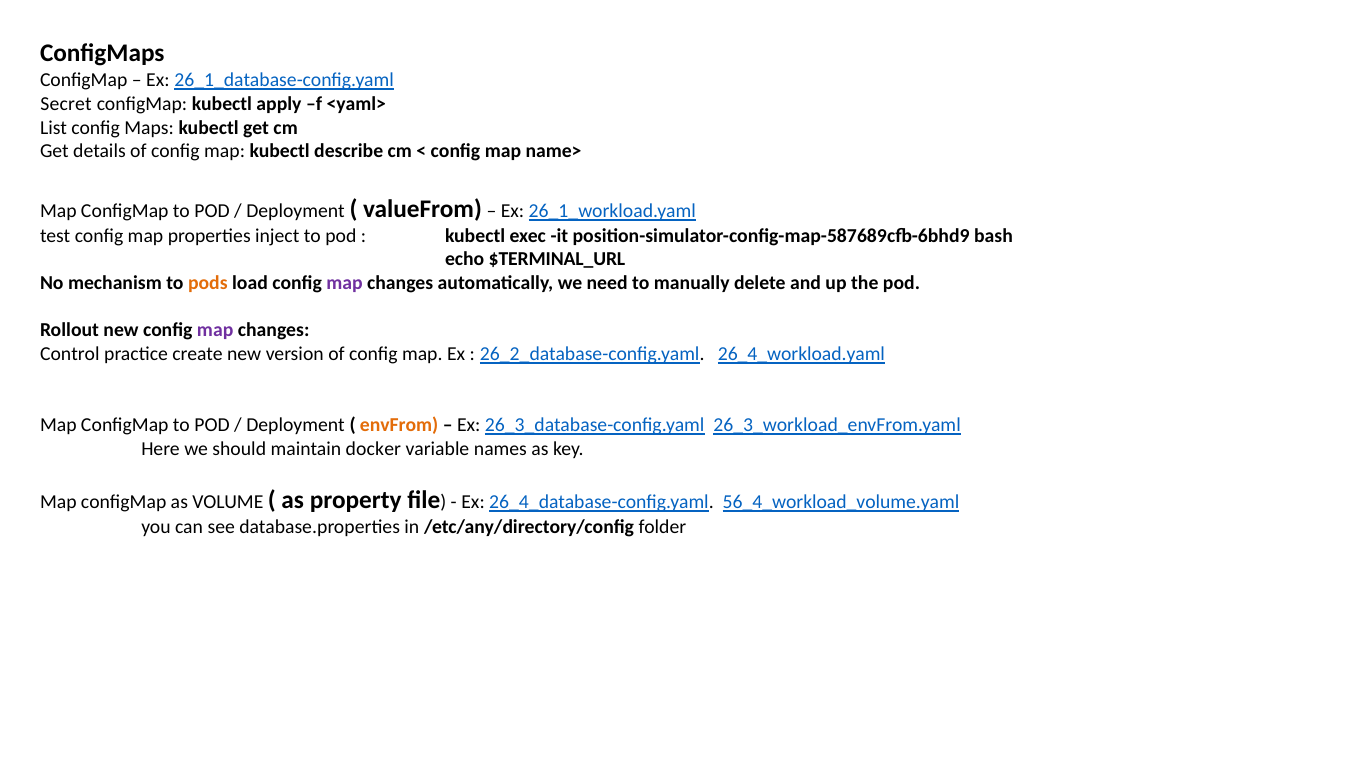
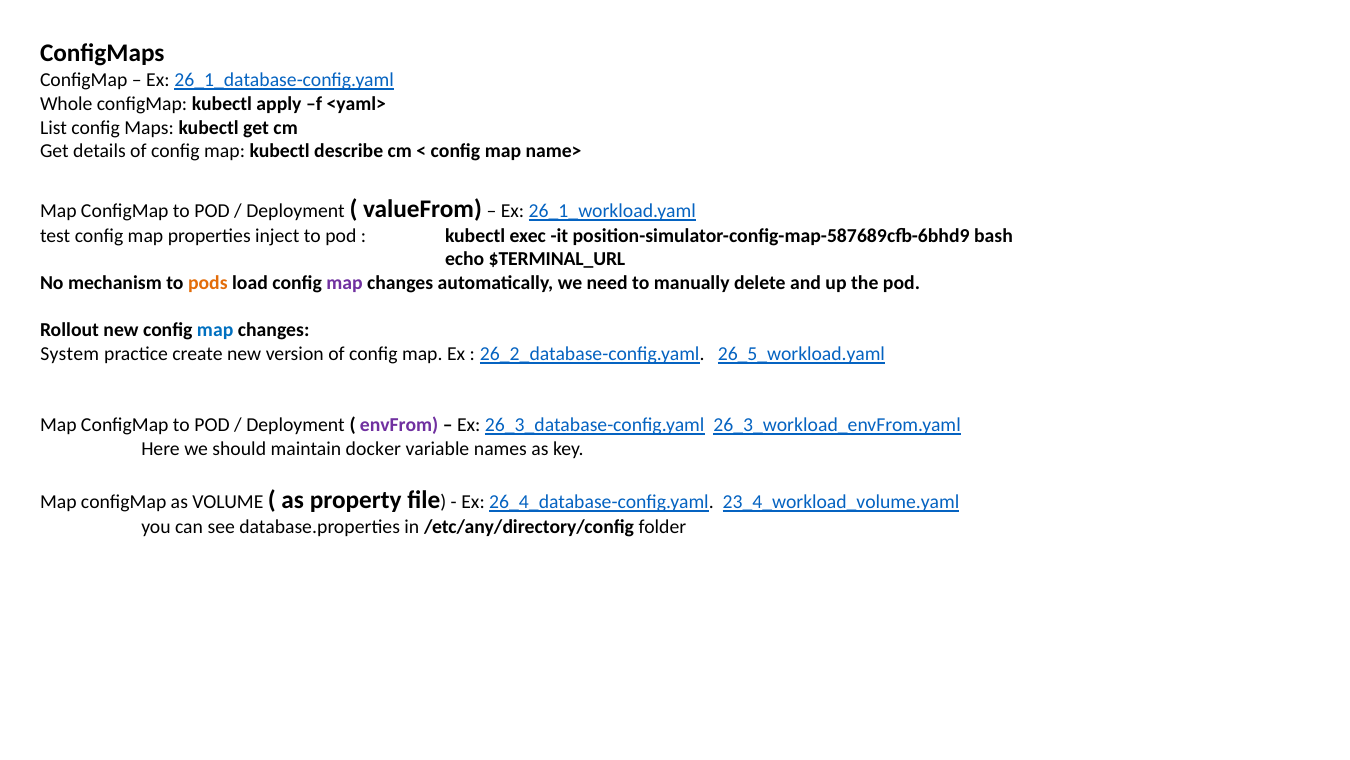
Secret: Secret -> Whole (66, 104)
map colour: purple -> blue (215, 330)
Control: Control -> System (70, 354)
26_4_workload.yaml: 26_4_workload.yaml -> 26_5_workload.yaml (801, 354)
envFrom colour: orange -> purple (399, 425)
56_4_workload_volume.yaml: 56_4_workload_volume.yaml -> 23_4_workload_volume.yaml (841, 502)
